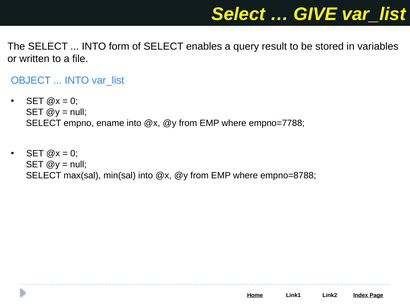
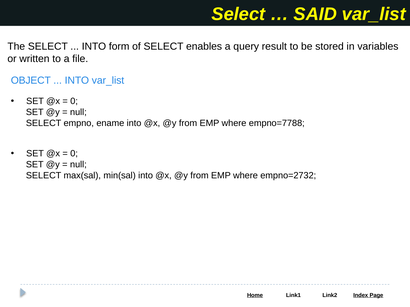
GIVE: GIVE -> SAID (315, 14)
empno=8788: empno=8788 -> empno=2732 (288, 176)
